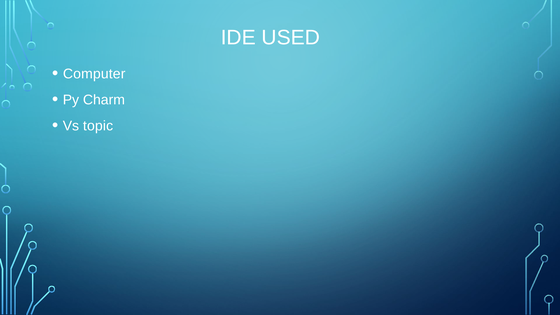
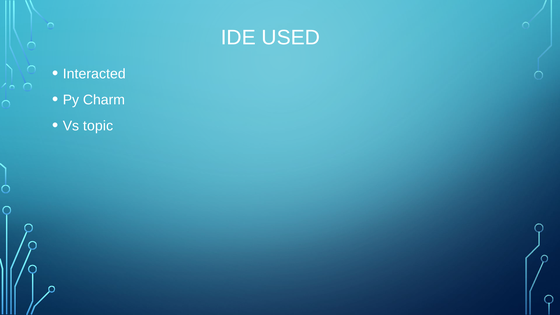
Computer: Computer -> Interacted (94, 74)
